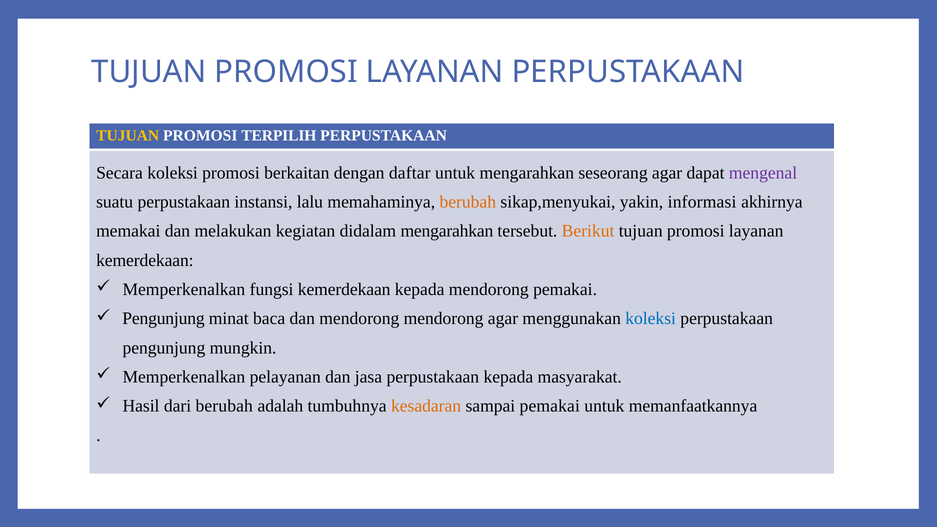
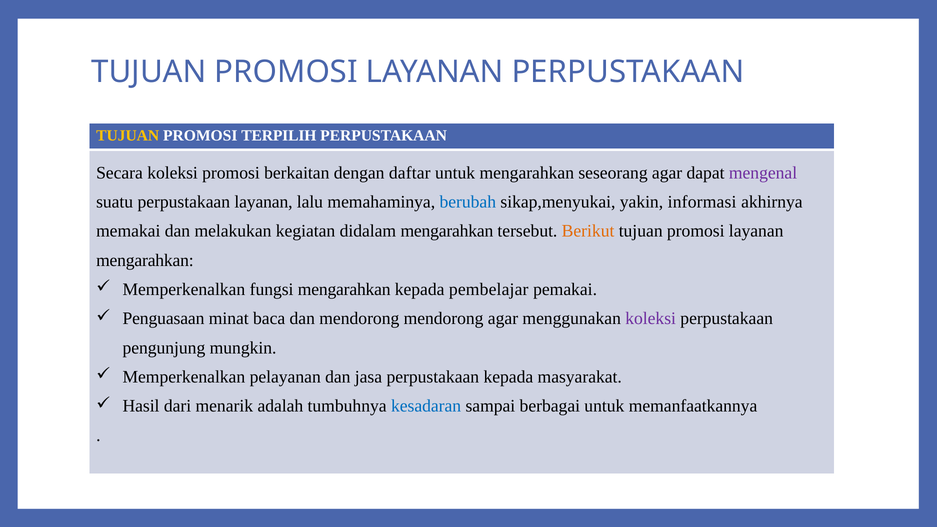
perpustakaan instansi: instansi -> layanan (263, 202)
berubah colour: orange -> blue (468, 202)
kemerdekaan: kemerdekaan -> mengarahkan (145, 260)
fungsi kemerdekaan: kemerdekaan -> mengarahkan (344, 290)
kepada mendorong: mendorong -> pembelajar (489, 290)
Pengunjung: Pengunjung -> Penguasaan (163, 319)
koleksi colour: blue -> purple (651, 319)
dari berubah: berubah -> menarik (224, 406)
kesadaran colour: orange -> blue (426, 406)
sampai pemakai: pemakai -> berbagai (550, 406)
